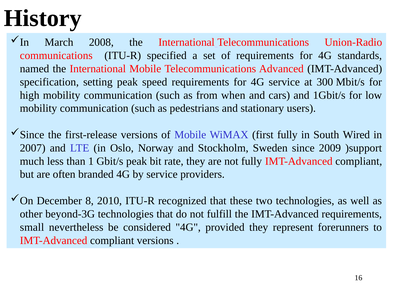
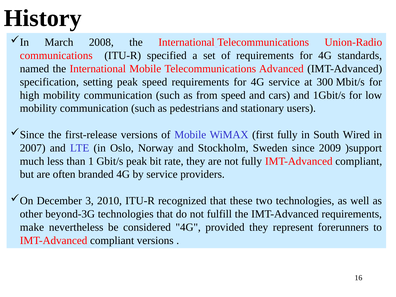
from when: when -> speed (233, 95)
8: 8 -> 3 (90, 201)
small: small -> make (32, 227)
